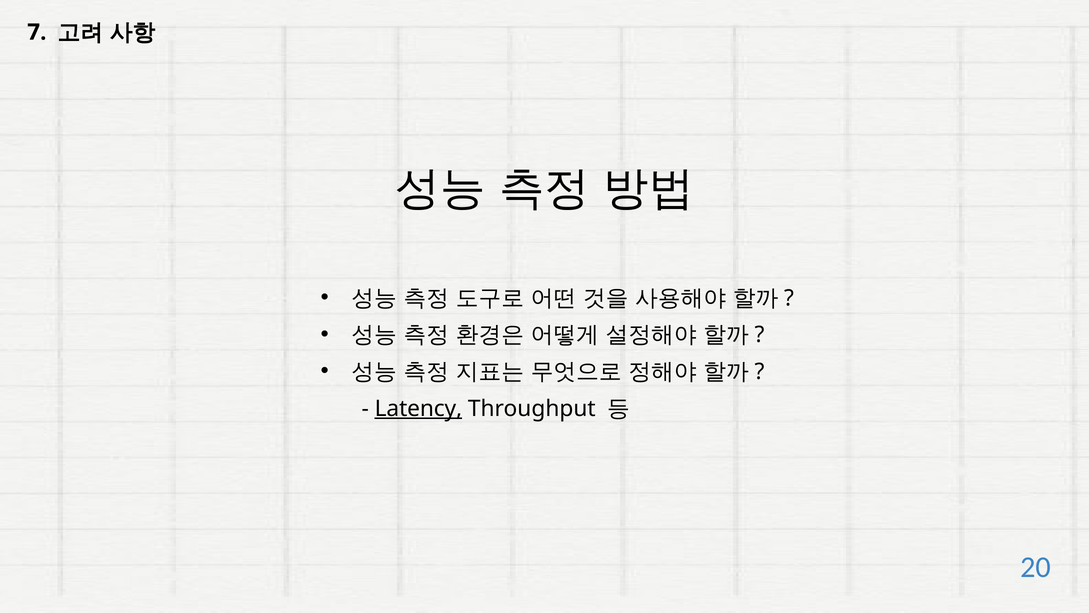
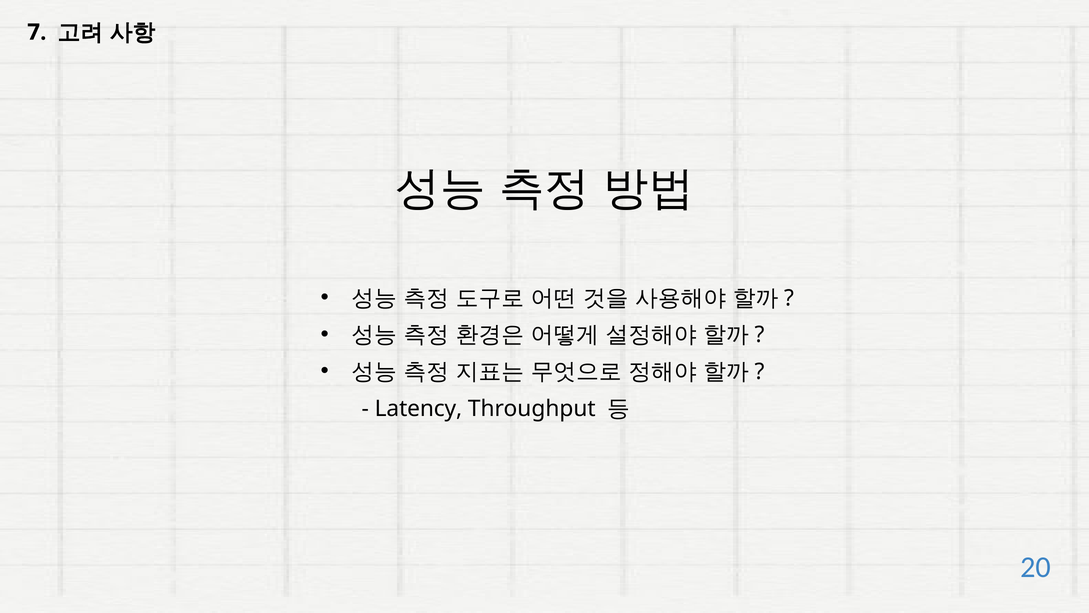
Latency underline: present -> none (418, 408)
